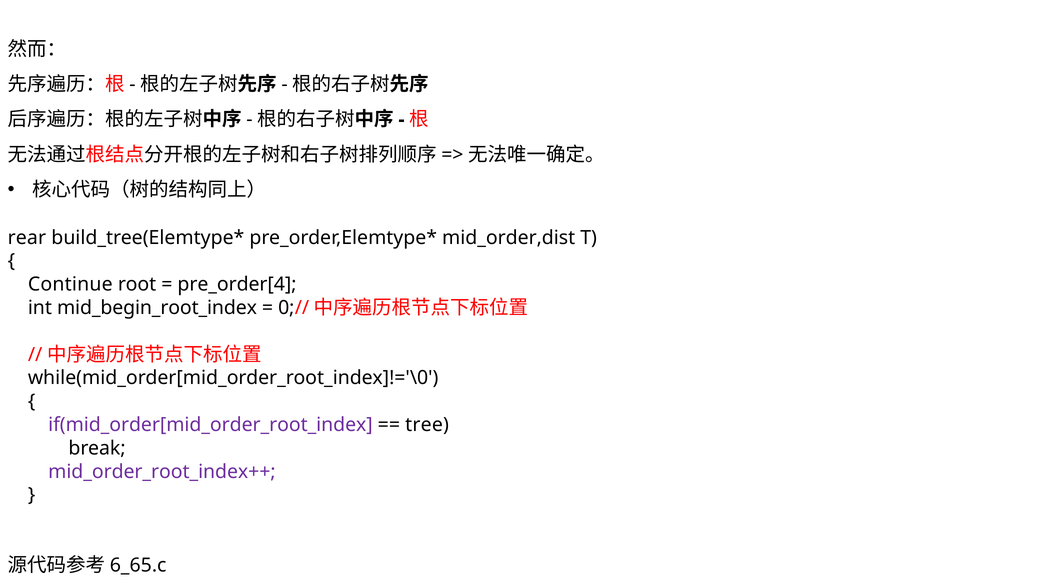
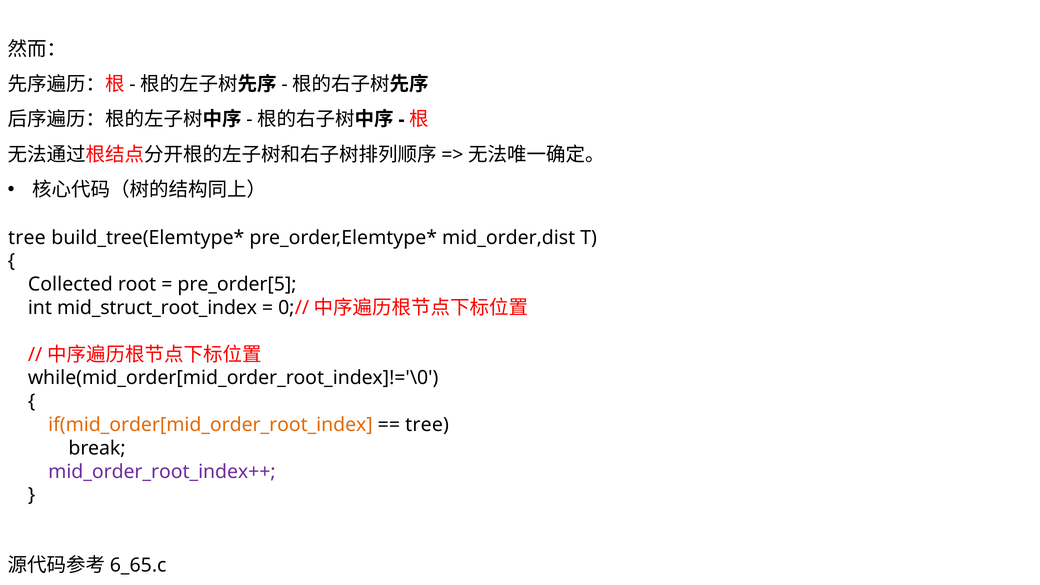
rear: rear -> tree (27, 238)
Continue: Continue -> Collected (70, 284)
pre_order[4: pre_order[4 -> pre_order[5 (237, 284)
mid_begin_root_index: mid_begin_root_index -> mid_struct_root_index (157, 308)
if(mid_order[mid_order_root_index colour: purple -> orange (210, 425)
